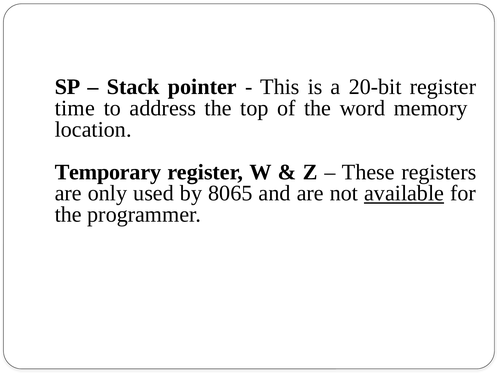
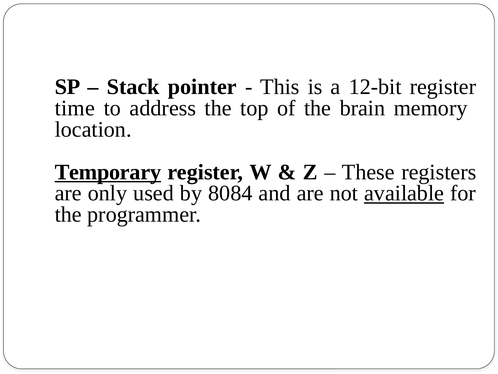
20-bit: 20-bit -> 12-bit (375, 87)
word: word -> brain (362, 108)
Temporary underline: none -> present (108, 172)
8065: 8065 -> 8084 (230, 193)
